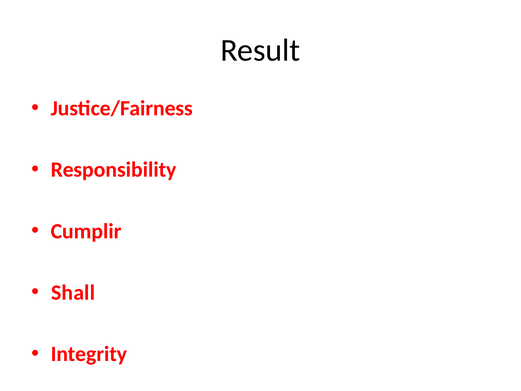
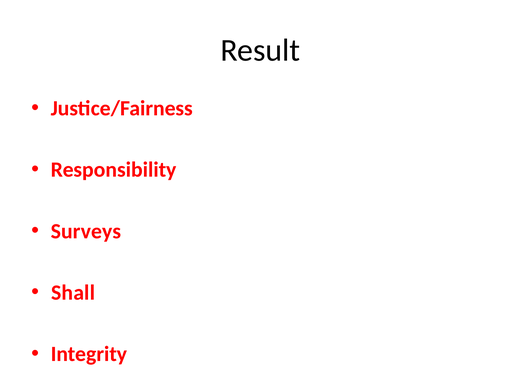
Cumplir: Cumplir -> Surveys (86, 231)
